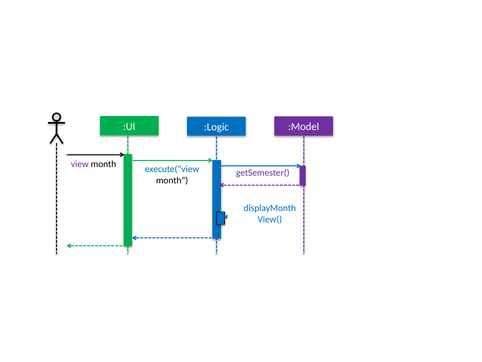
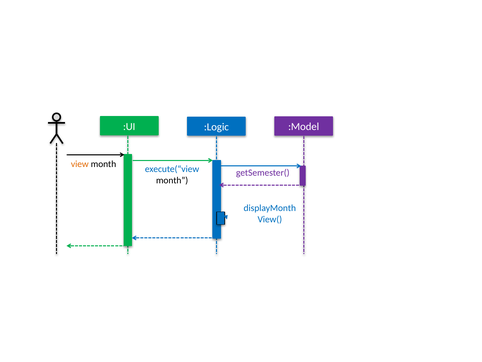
view colour: purple -> orange (80, 164)
